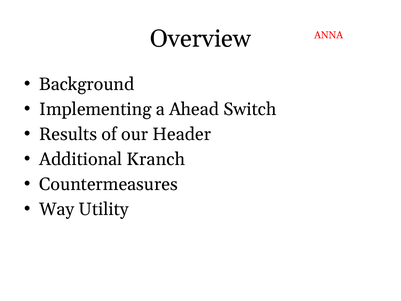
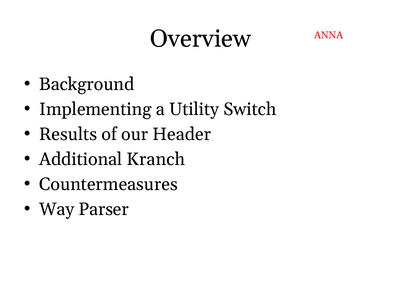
Ahead: Ahead -> Utility (194, 109)
Utility: Utility -> Parser (104, 209)
